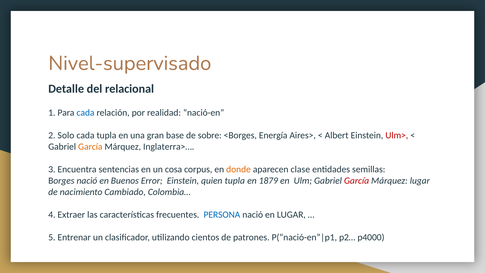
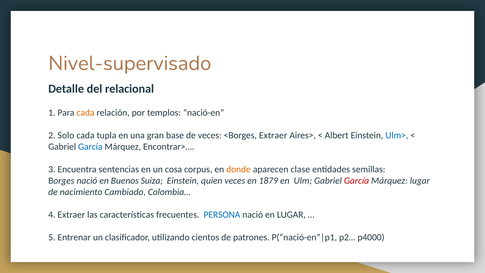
cada colour: blue -> orange (86, 113)
realidad: realidad -> templos (164, 113)
de sobre: sobre -> veces (210, 135)
<Borges Energía: Energía -> Extraer (273, 135)
Ulm> colour: red -> blue (397, 135)
García colour: orange -> blue (90, 147)
Inglaterra>…: Inglaterra>… -> Encontrar>… (169, 147)
Error: Error -> Suiza (152, 181)
quien tupla: tupla -> veces (235, 181)
